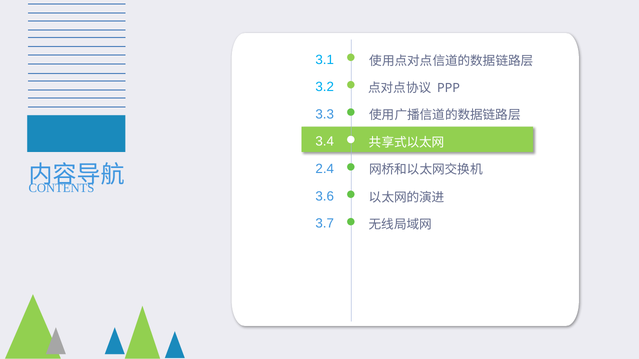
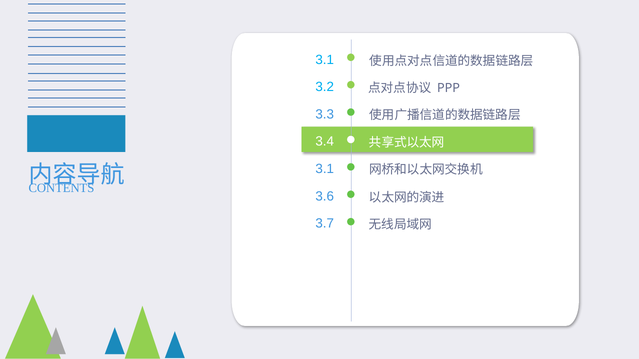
2.4: 2.4 -> 3.1 (325, 169)
